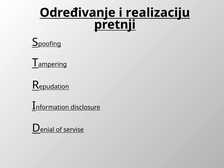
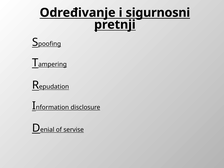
realizaciju: realizaciju -> sigurnosni (158, 13)
